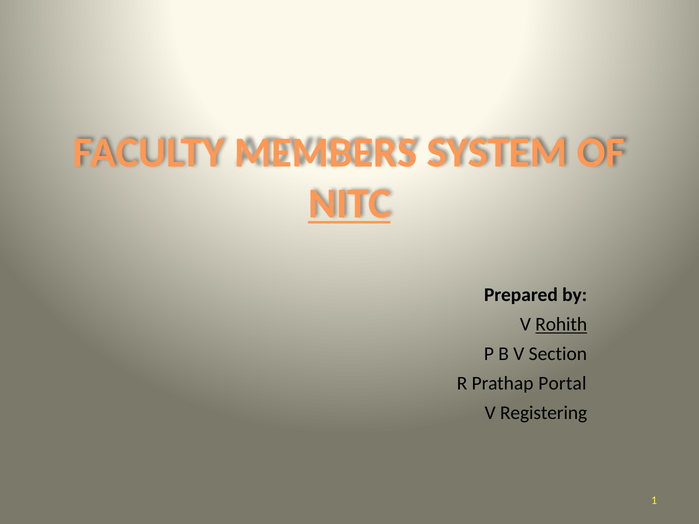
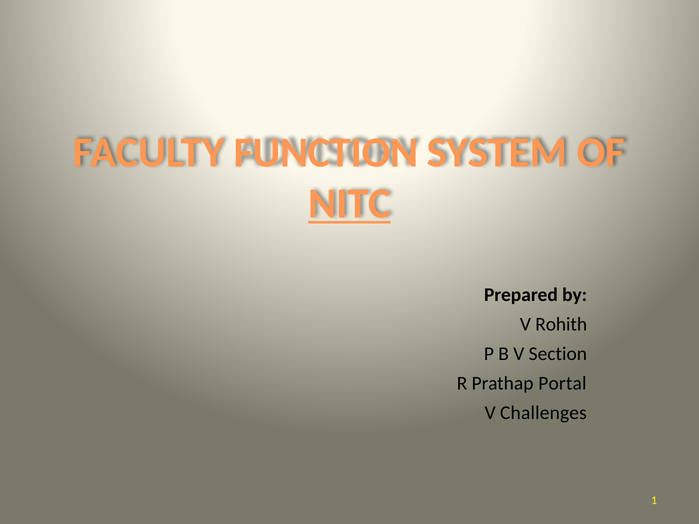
MEMBERS: MEMBERS -> FUNCTION (326, 153)
Rohith underline: present -> none (561, 325)
Registering: Registering -> Challenges (543, 413)
